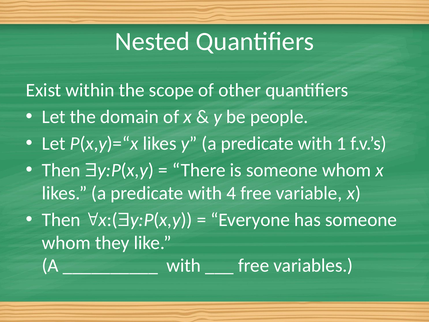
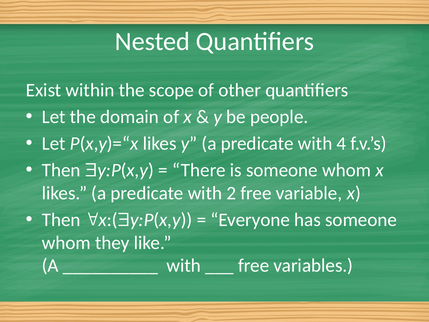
1: 1 -> 4 (341, 143)
4: 4 -> 2 (231, 193)
